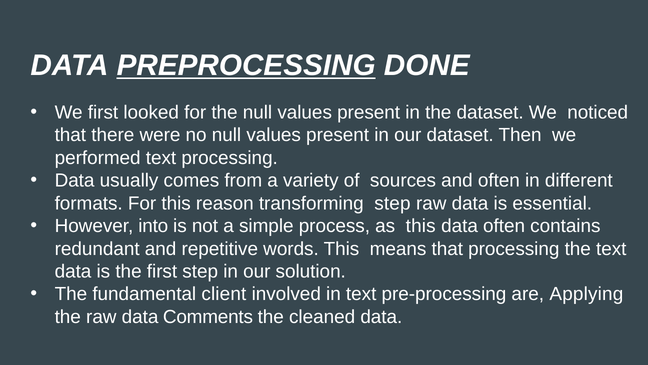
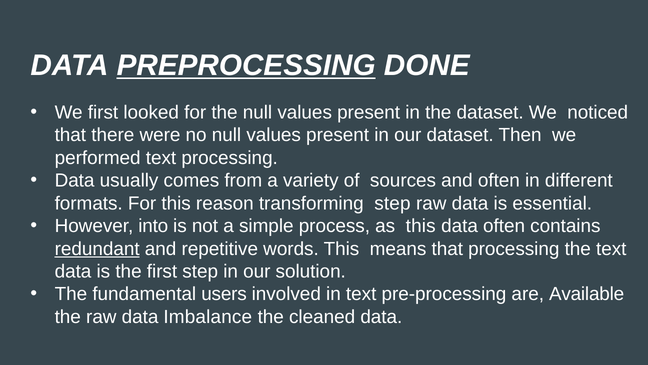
redundant underline: none -> present (97, 248)
client: client -> users (224, 294)
Applying: Applying -> Available (587, 294)
Comments: Comments -> Imbalance (208, 317)
